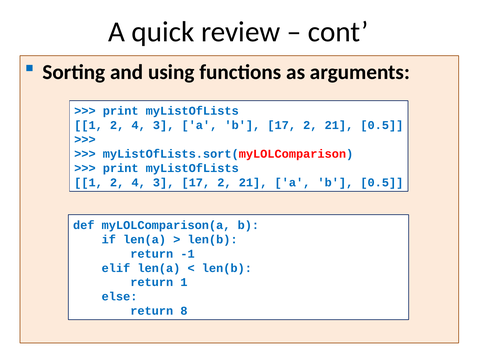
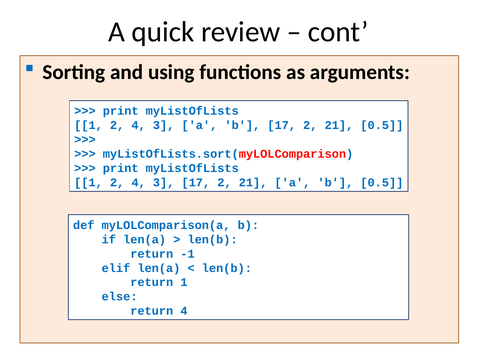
return 8: 8 -> 4 (184, 311)
